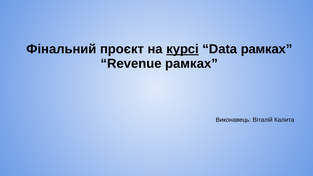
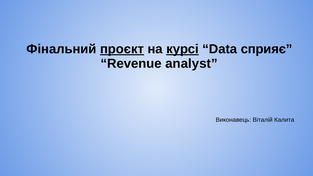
проєкт underline: none -> present (122, 49)
Data рамках: рамках -> сприяє (267, 49)
Revenue рамках: рамках -> analyst (192, 64)
